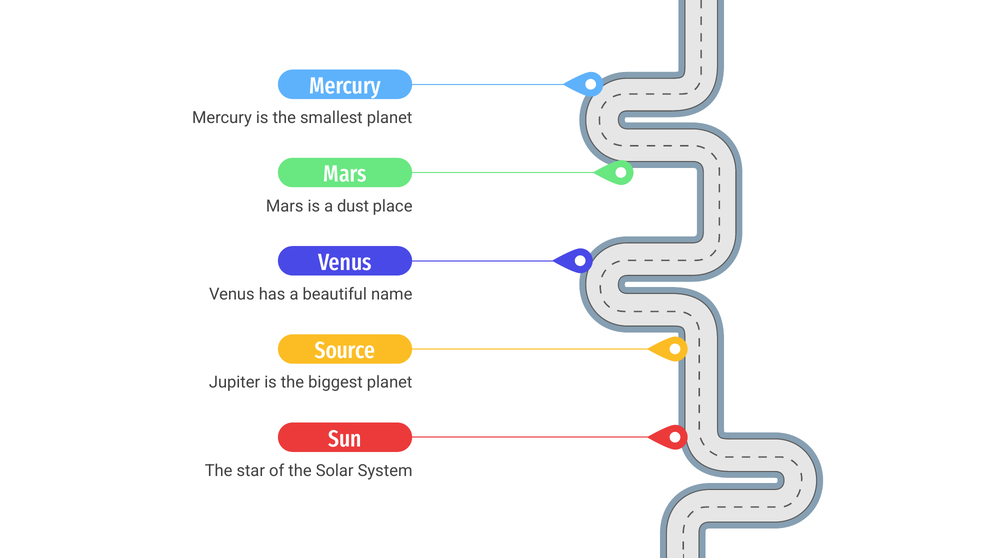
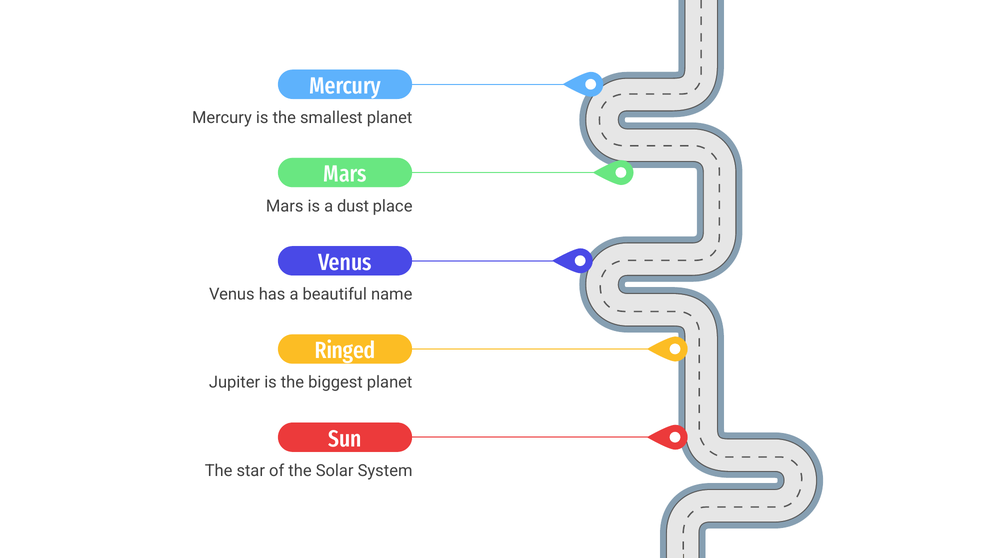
Source: Source -> Ringed (345, 351)
